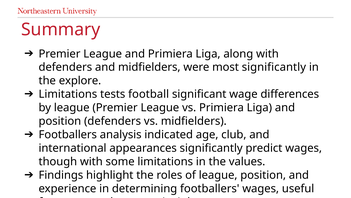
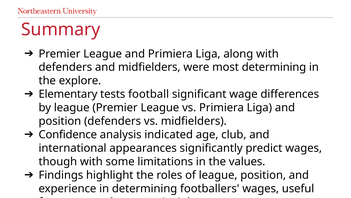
most significantly: significantly -> determining (274, 67)
Limitations: Limitations -> Elementary (68, 94)
Footballers: Footballers -> Confidence (68, 134)
